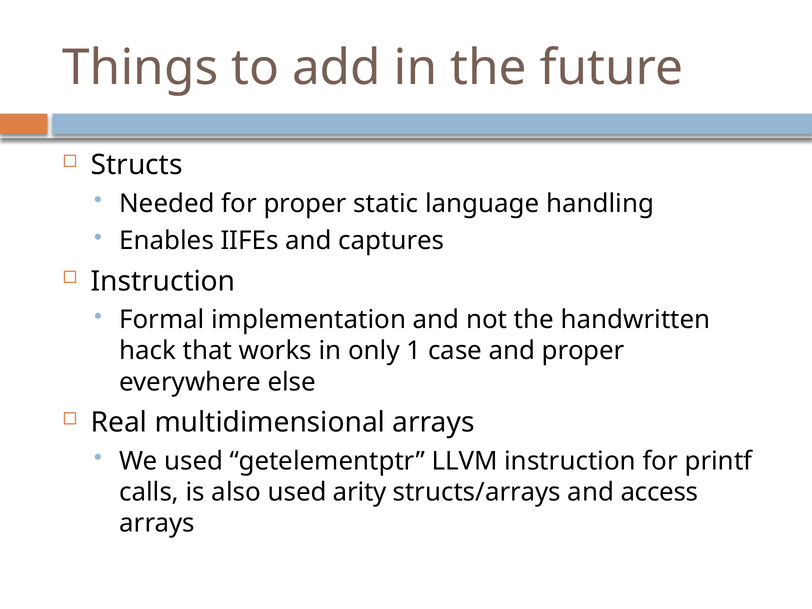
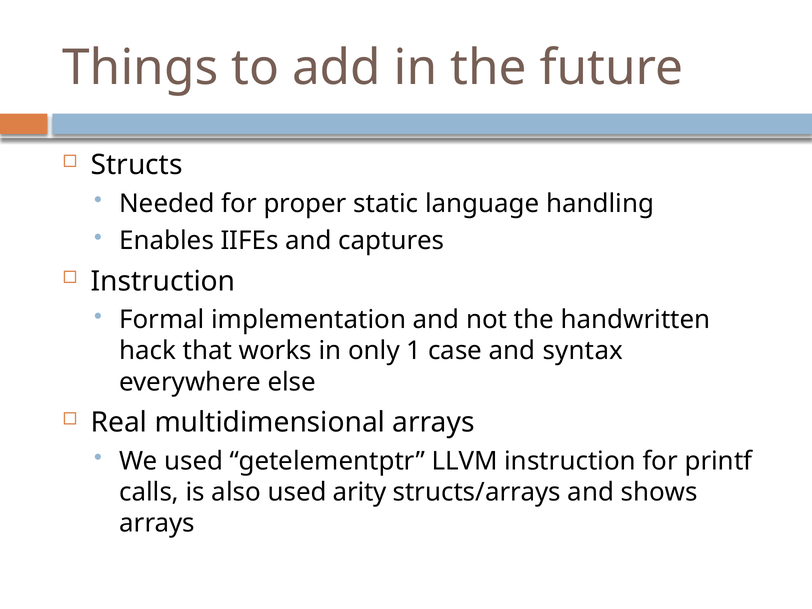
and proper: proper -> syntax (583, 351)
access: access -> shows (659, 492)
